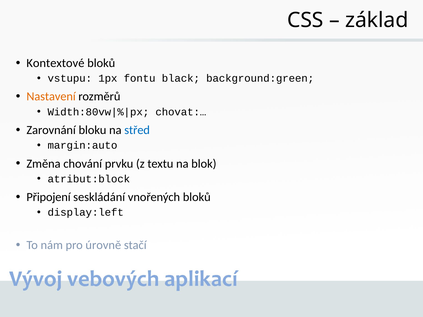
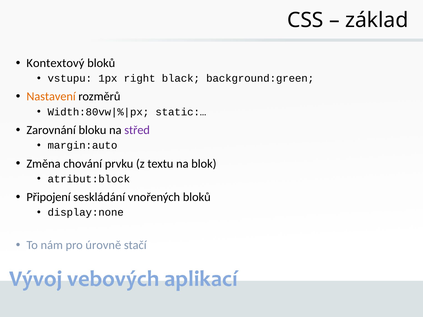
Kontextové: Kontextové -> Kontextový (55, 63)
fontu: fontu -> right (140, 78)
chovat:…: chovat:… -> static:… (181, 112)
střed colour: blue -> purple (137, 130)
display:left: display:left -> display:none (86, 213)
